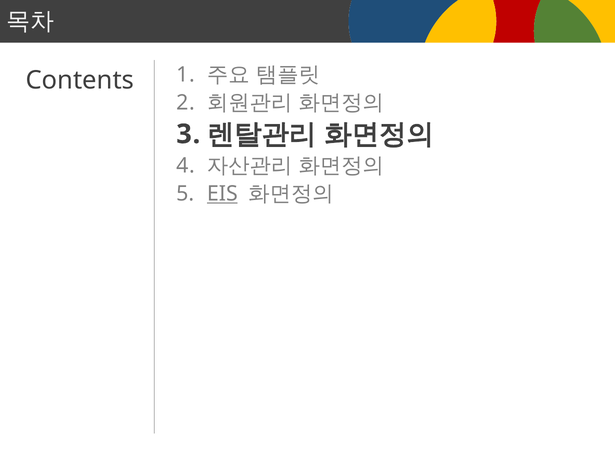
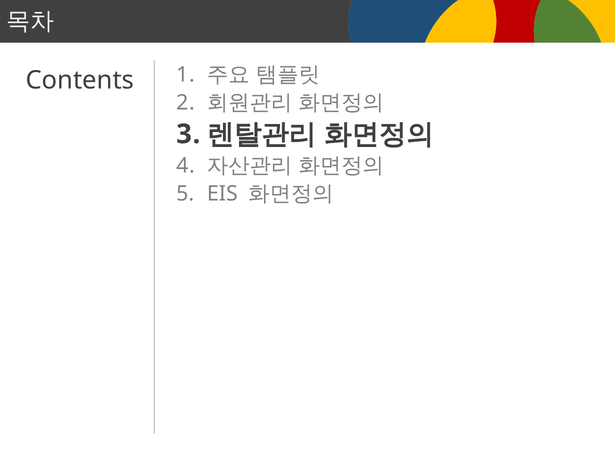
EIS underline: present -> none (222, 194)
